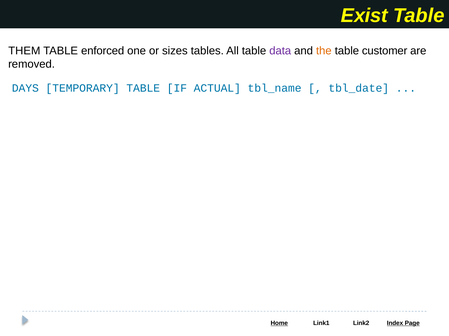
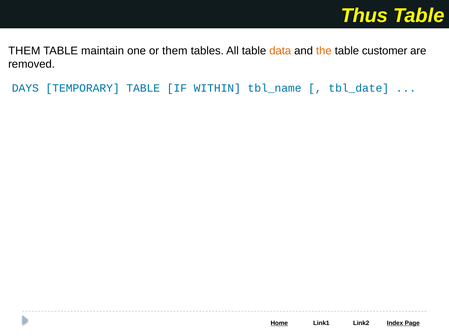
Exist: Exist -> Thus (364, 16)
enforced: enforced -> maintain (103, 51)
or sizes: sizes -> them (175, 51)
data colour: purple -> orange (280, 51)
ACTUAL: ACTUAL -> WITHIN (217, 88)
